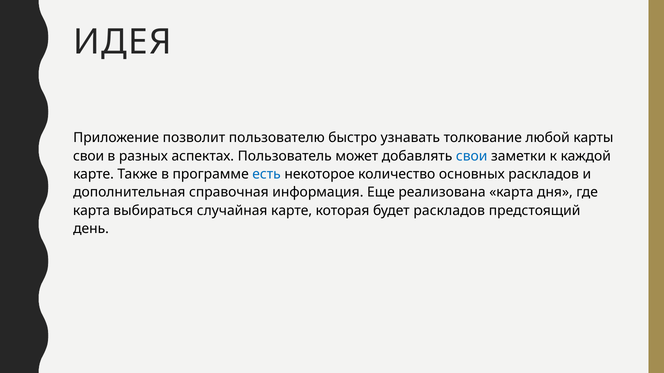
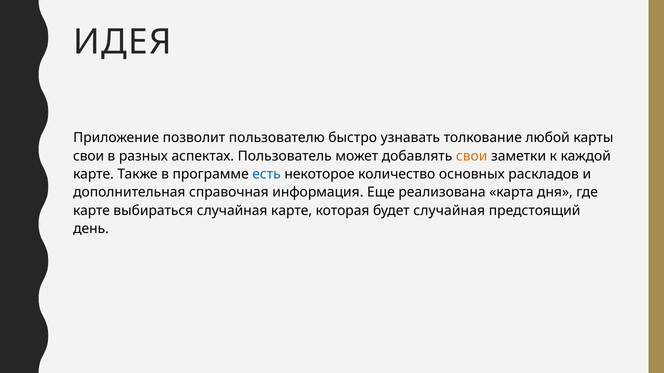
свои colour: blue -> orange (472, 156)
карта: карта -> карте (92, 211)
будет раскладов: раскладов -> случайная (449, 211)
